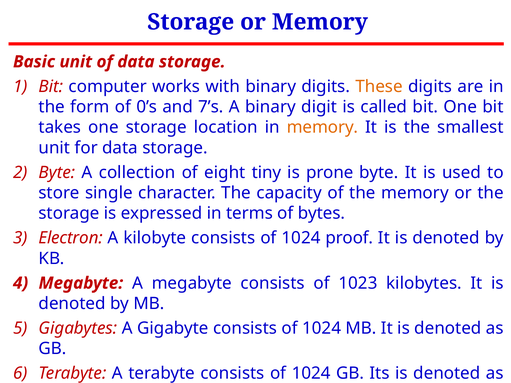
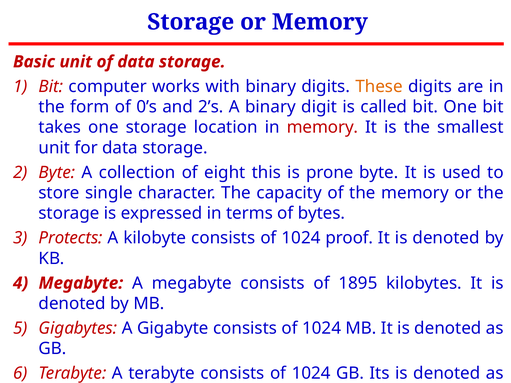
7’s: 7’s -> 2’s (211, 107)
memory colour: orange -> red (322, 127)
tiny: tiny -> this (266, 173)
Electron: Electron -> Protects (71, 238)
1023: 1023 -> 1895 (358, 283)
